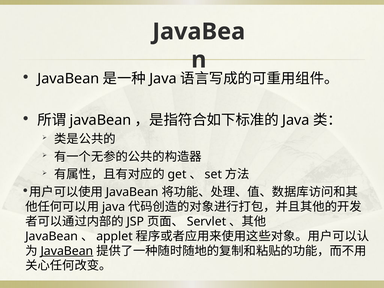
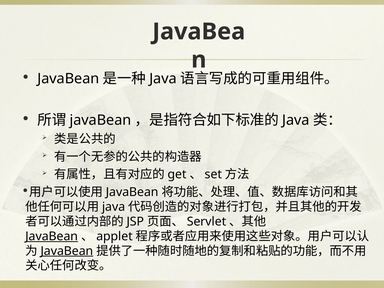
JavaBean underline: none -> present (52, 236)
